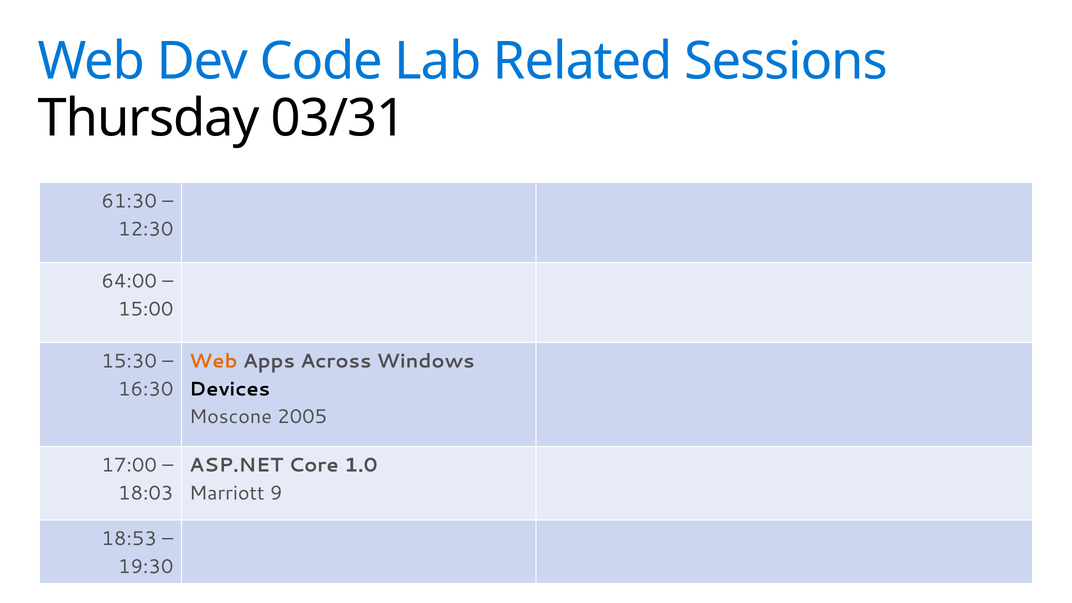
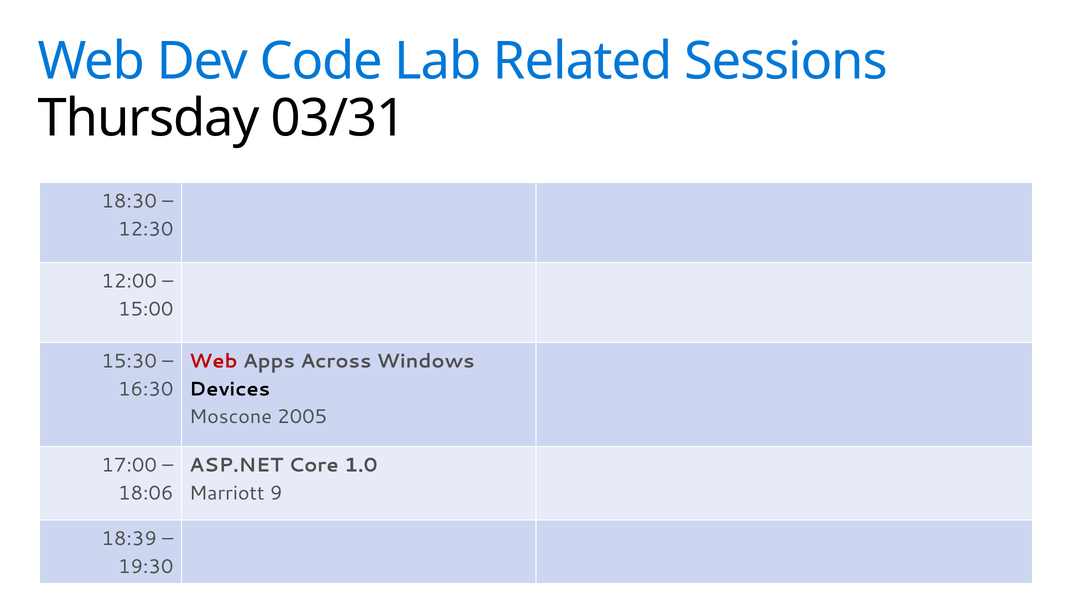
61:30: 61:30 -> 18:30 (129, 201)
64:00: 64:00 -> 12:00 (129, 281)
Web colour: orange -> red (213, 361)
18:03: 18:03 -> 18:06 (146, 493)
18:53: 18:53 -> 18:39 (129, 539)
